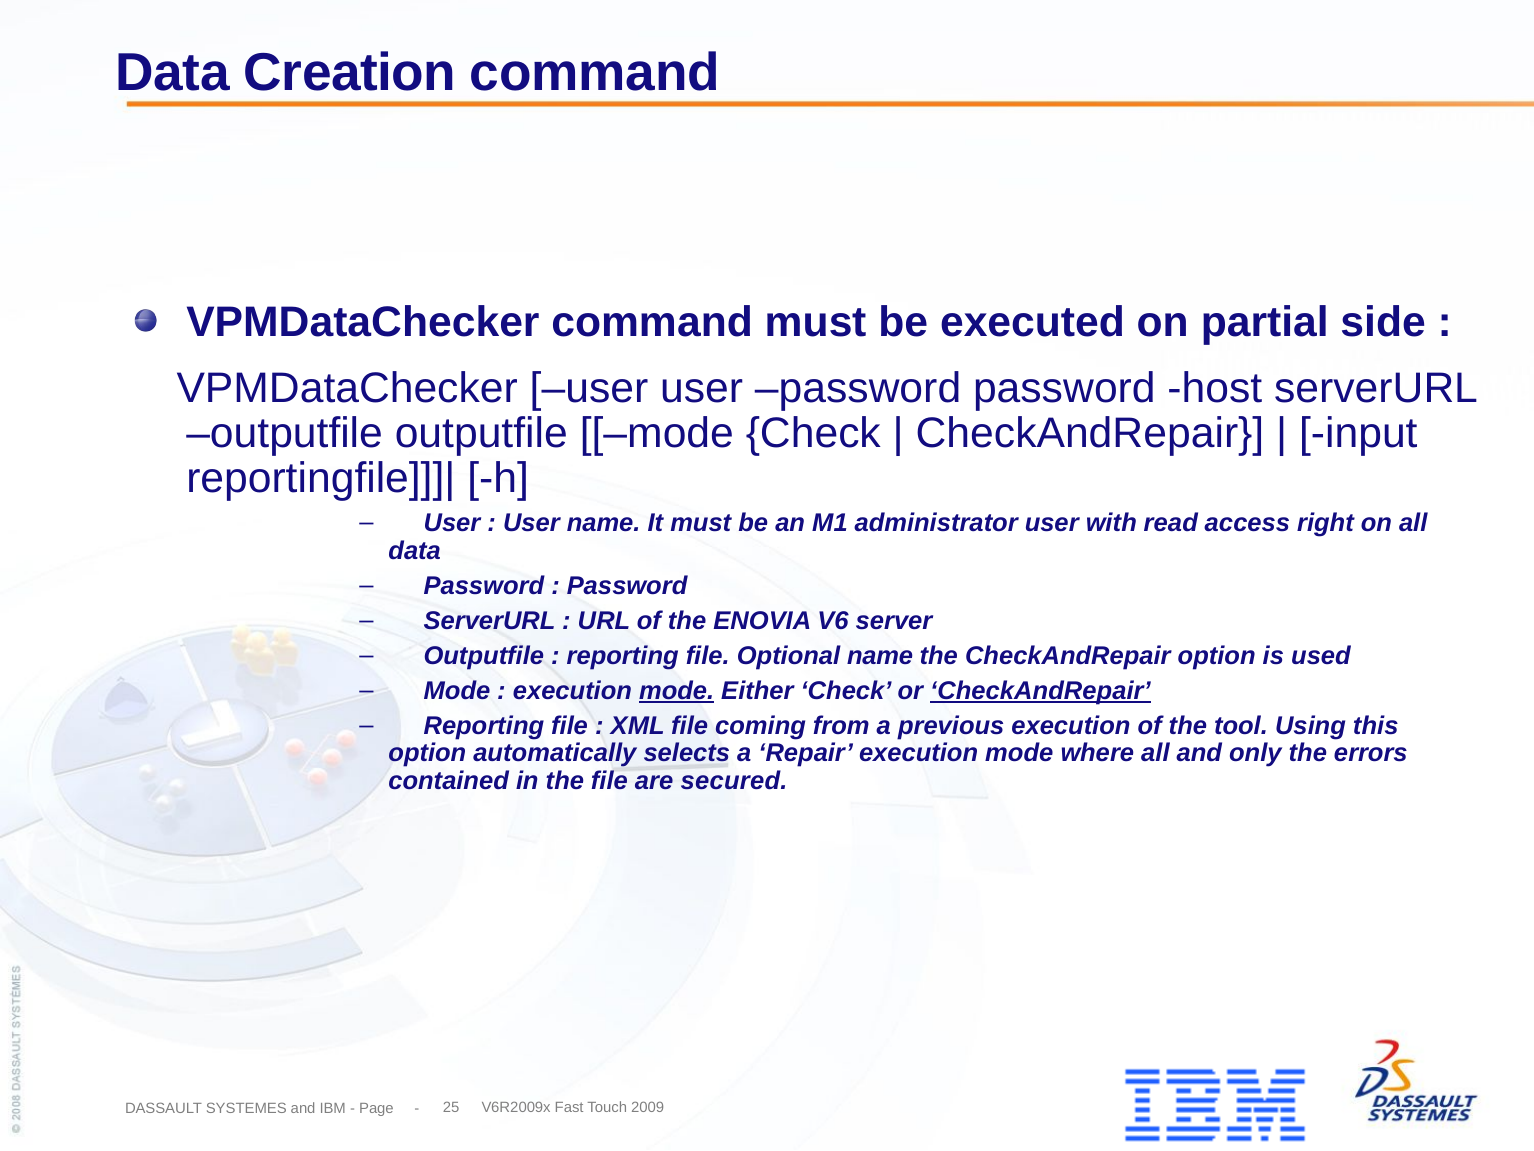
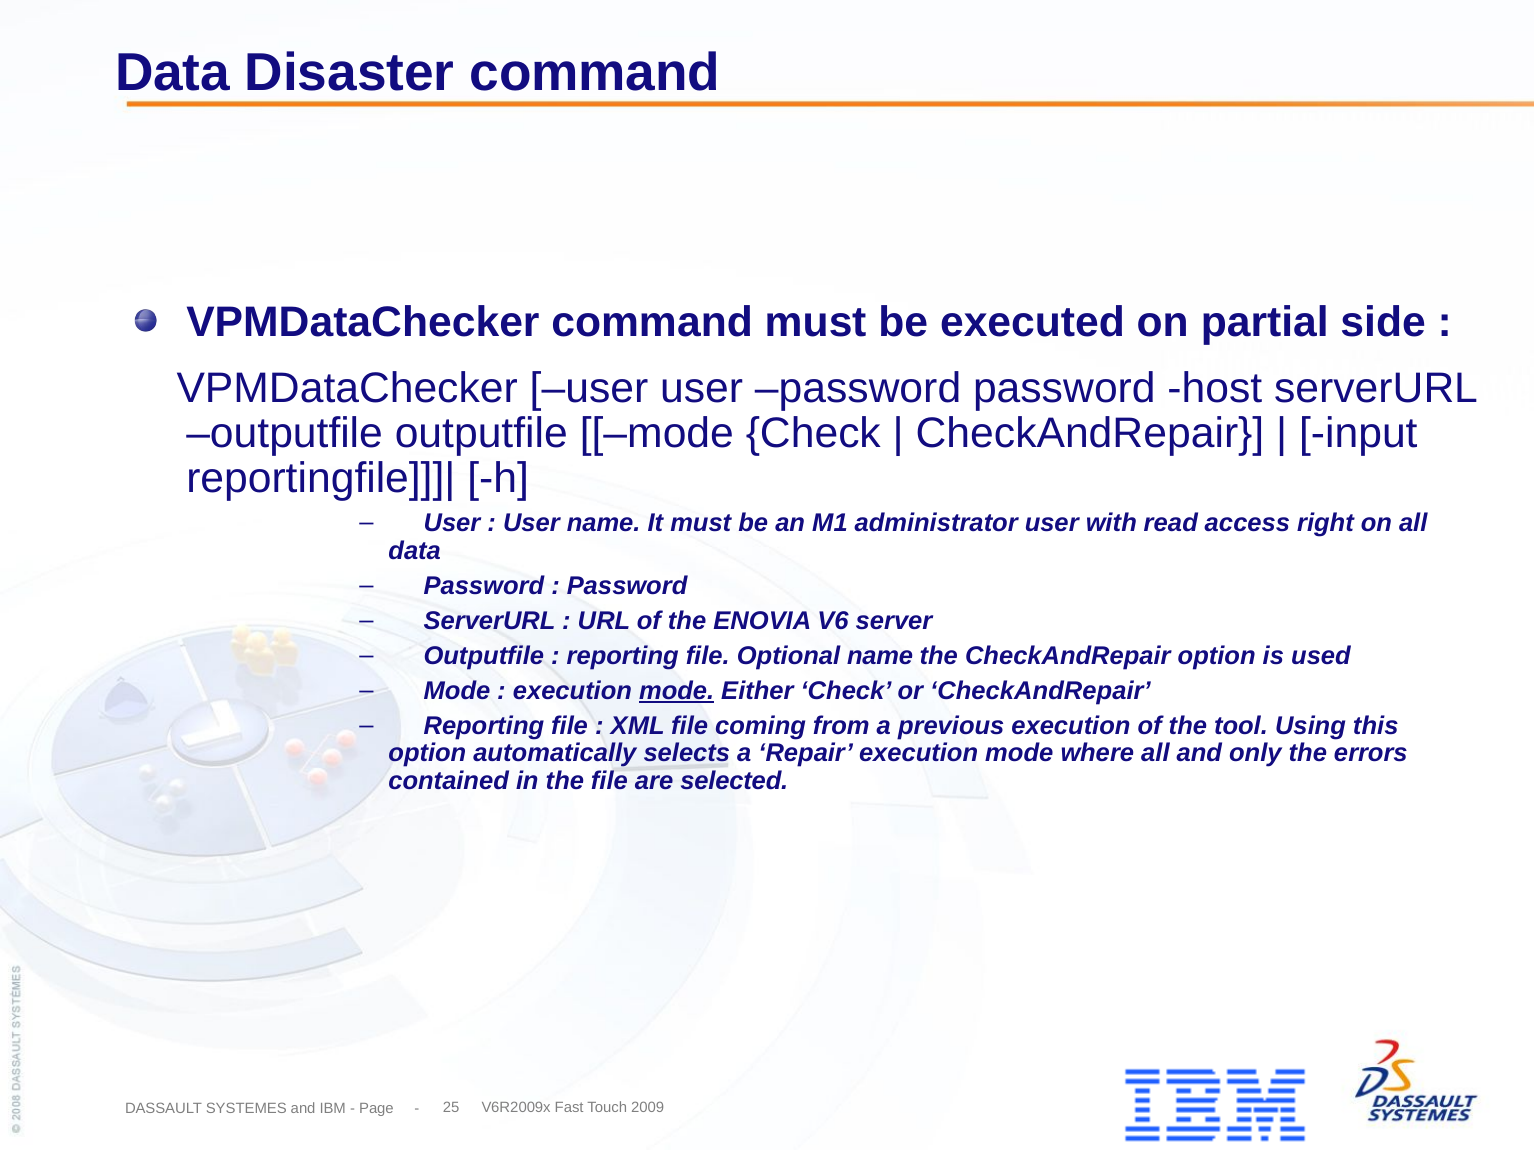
Creation: Creation -> Disaster (350, 73)
CheckAndRepair underline: present -> none (1040, 690)
secured: secured -> selected (734, 781)
